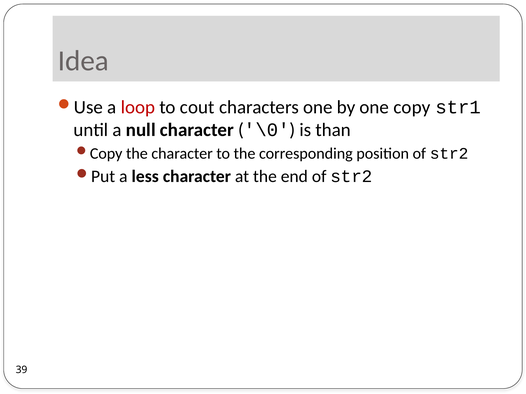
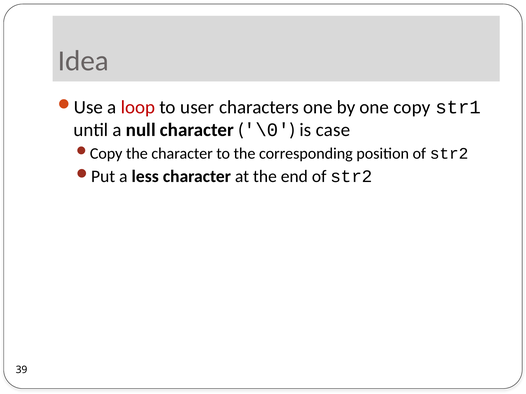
cout: cout -> user (197, 107)
than: than -> case (333, 130)
